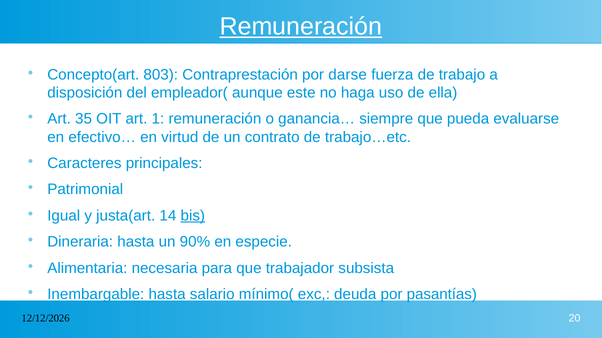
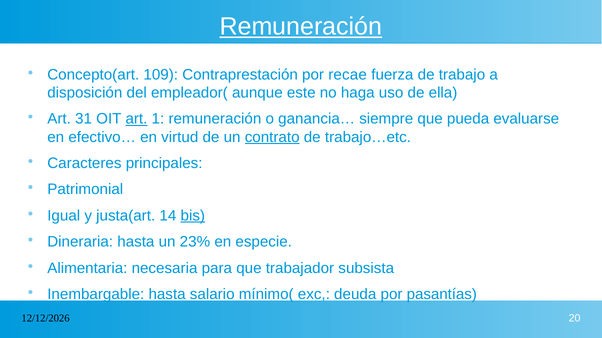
803: 803 -> 109 (161, 75)
darse: darse -> recae (348, 75)
35: 35 -> 31 (84, 119)
art underline: none -> present (136, 119)
contrato underline: none -> present (272, 137)
90%: 90% -> 23% (195, 242)
